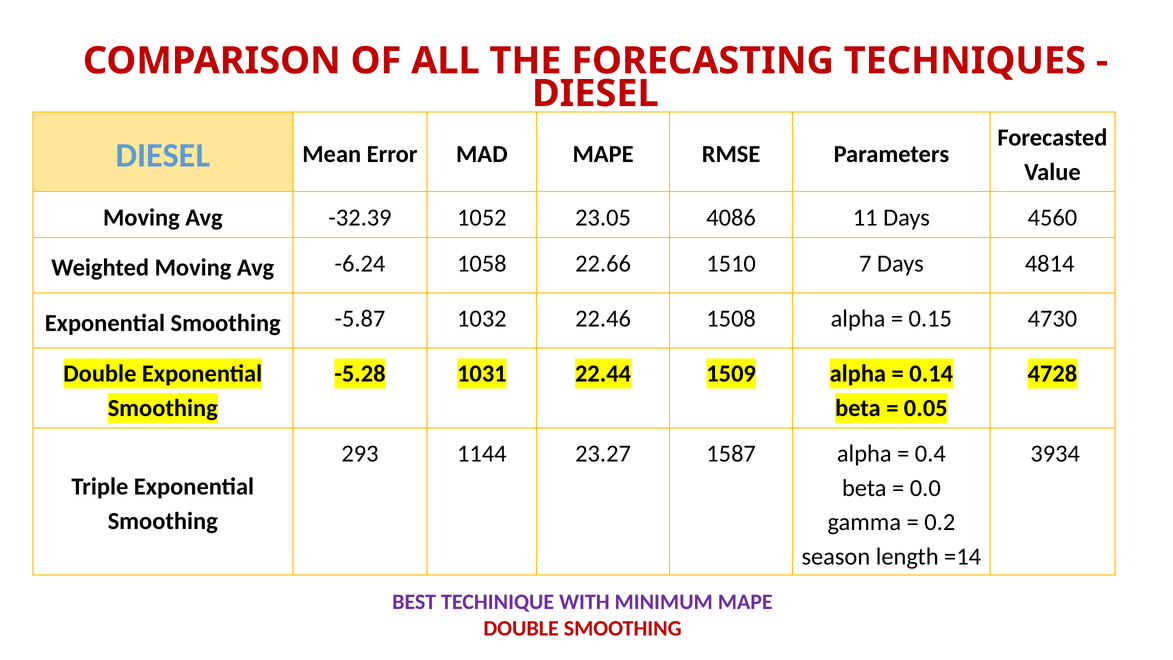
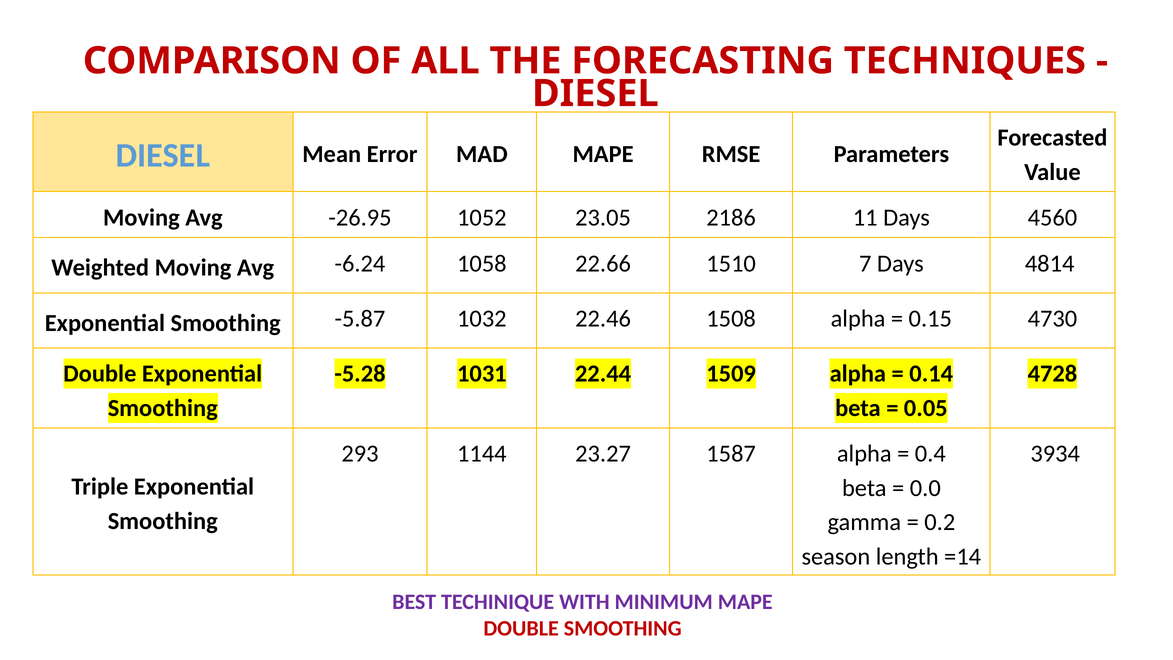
-32.39: -32.39 -> -26.95 (360, 217)
4086: 4086 -> 2186 (731, 217)
